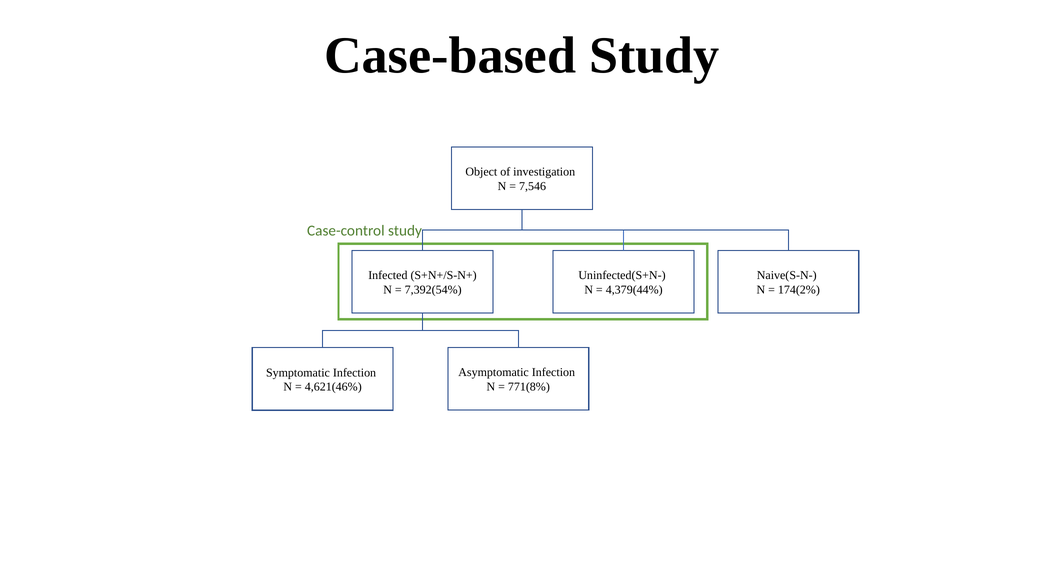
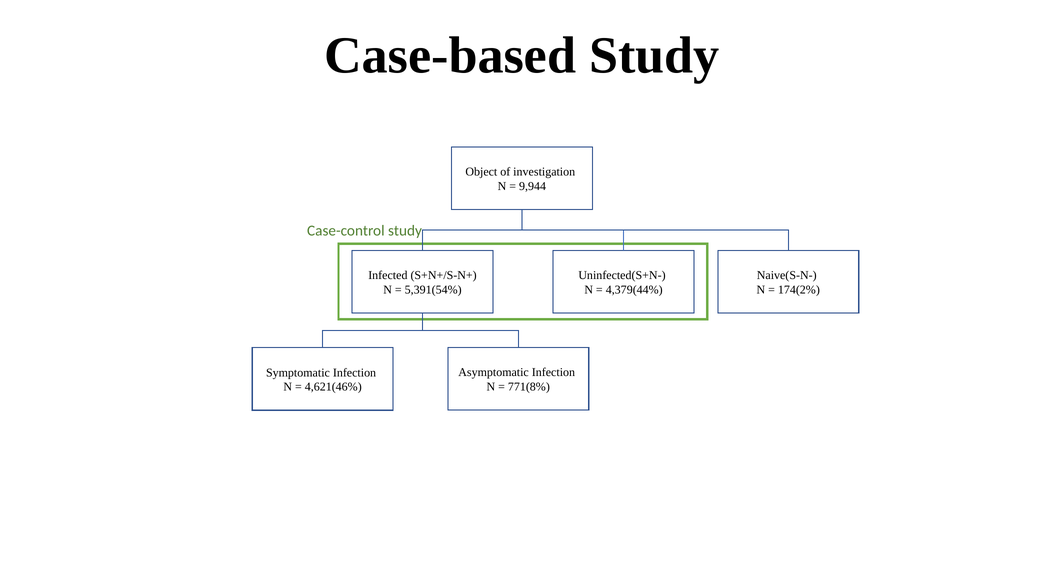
7,546: 7,546 -> 9,944 (533, 186)
7,392(54%: 7,392(54% -> 5,391(54% (433, 290)
